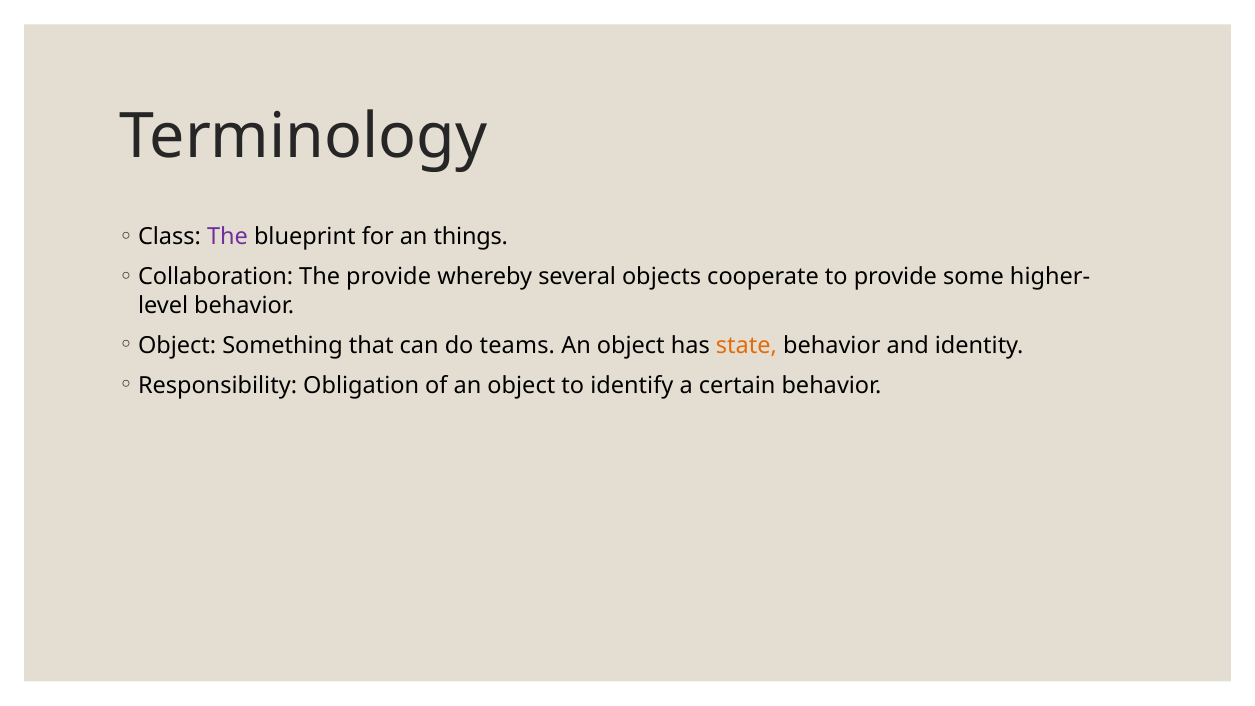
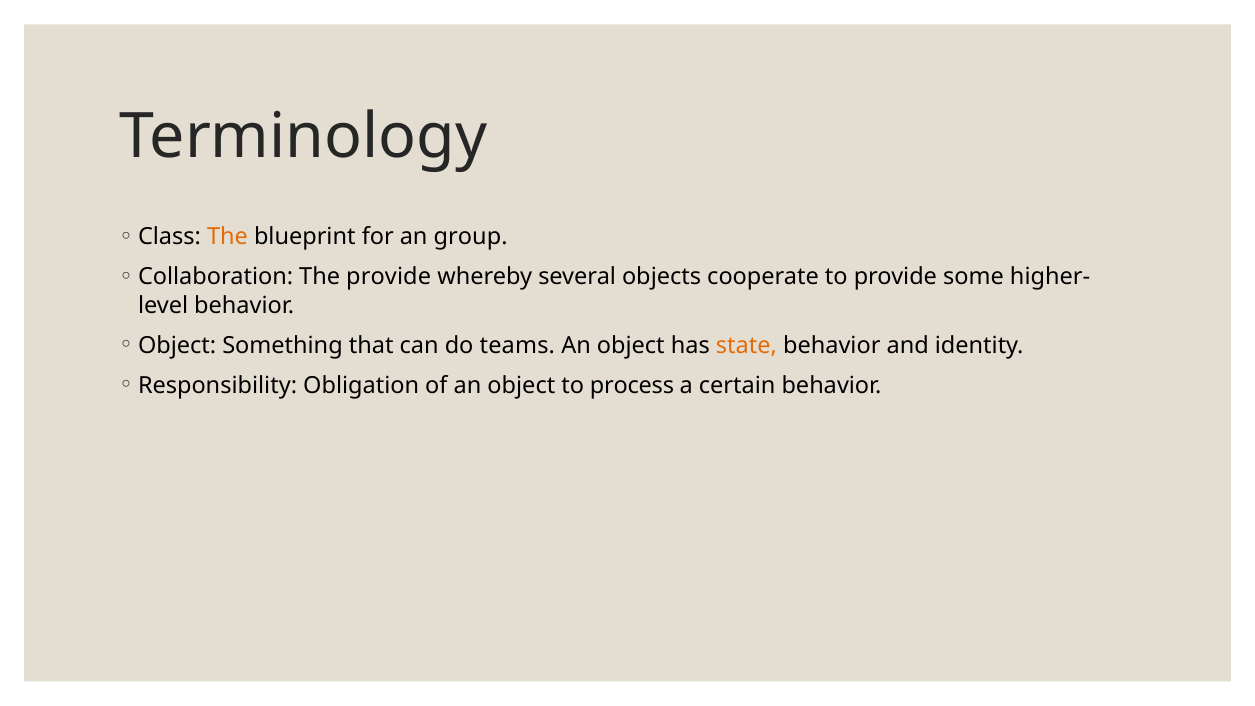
The colour: purple -> orange (227, 237)
things: things -> group (471, 237)
identify: identify -> process (632, 385)
